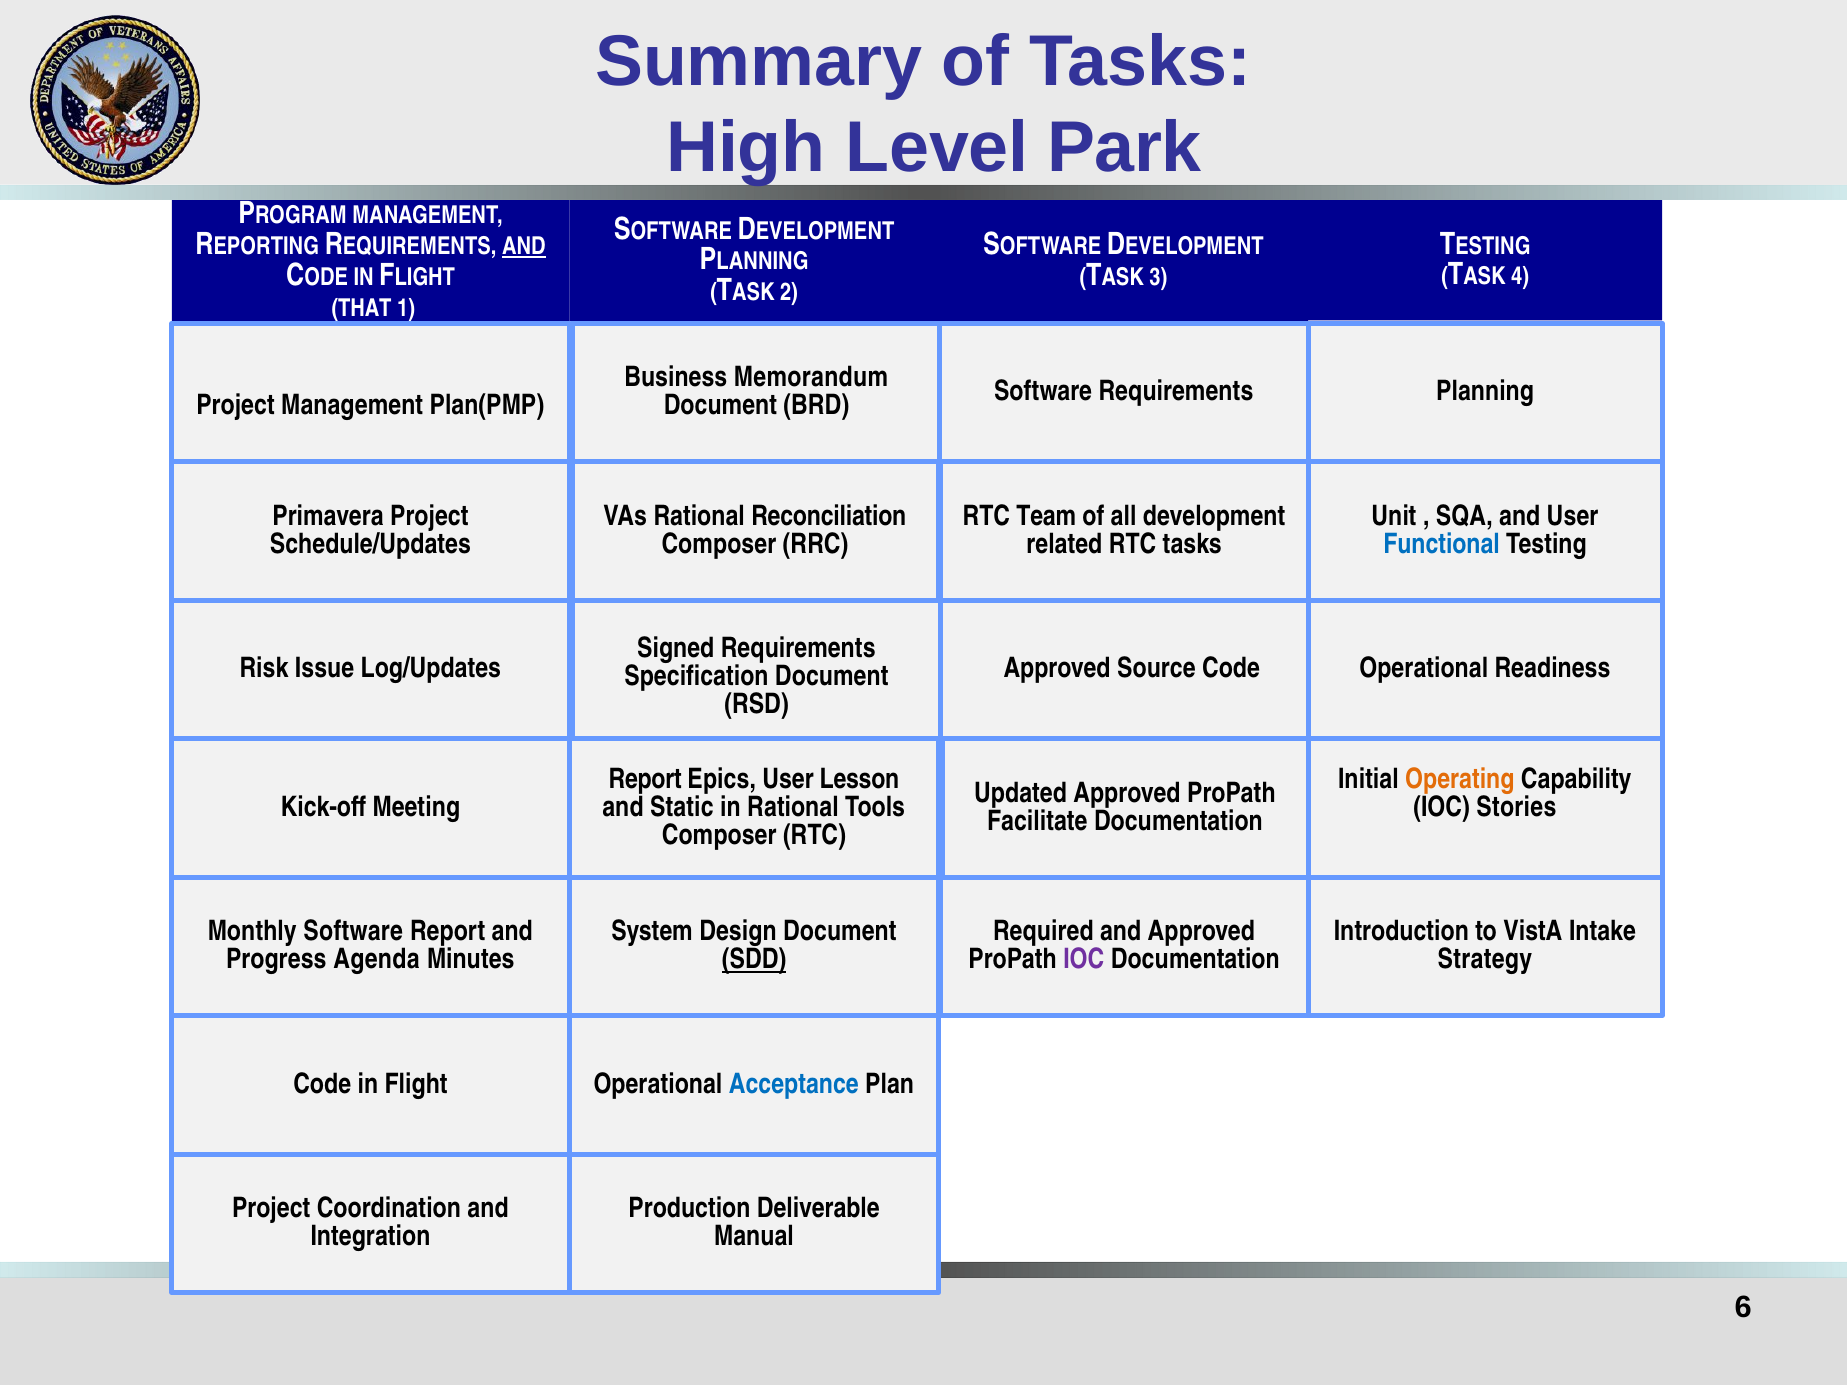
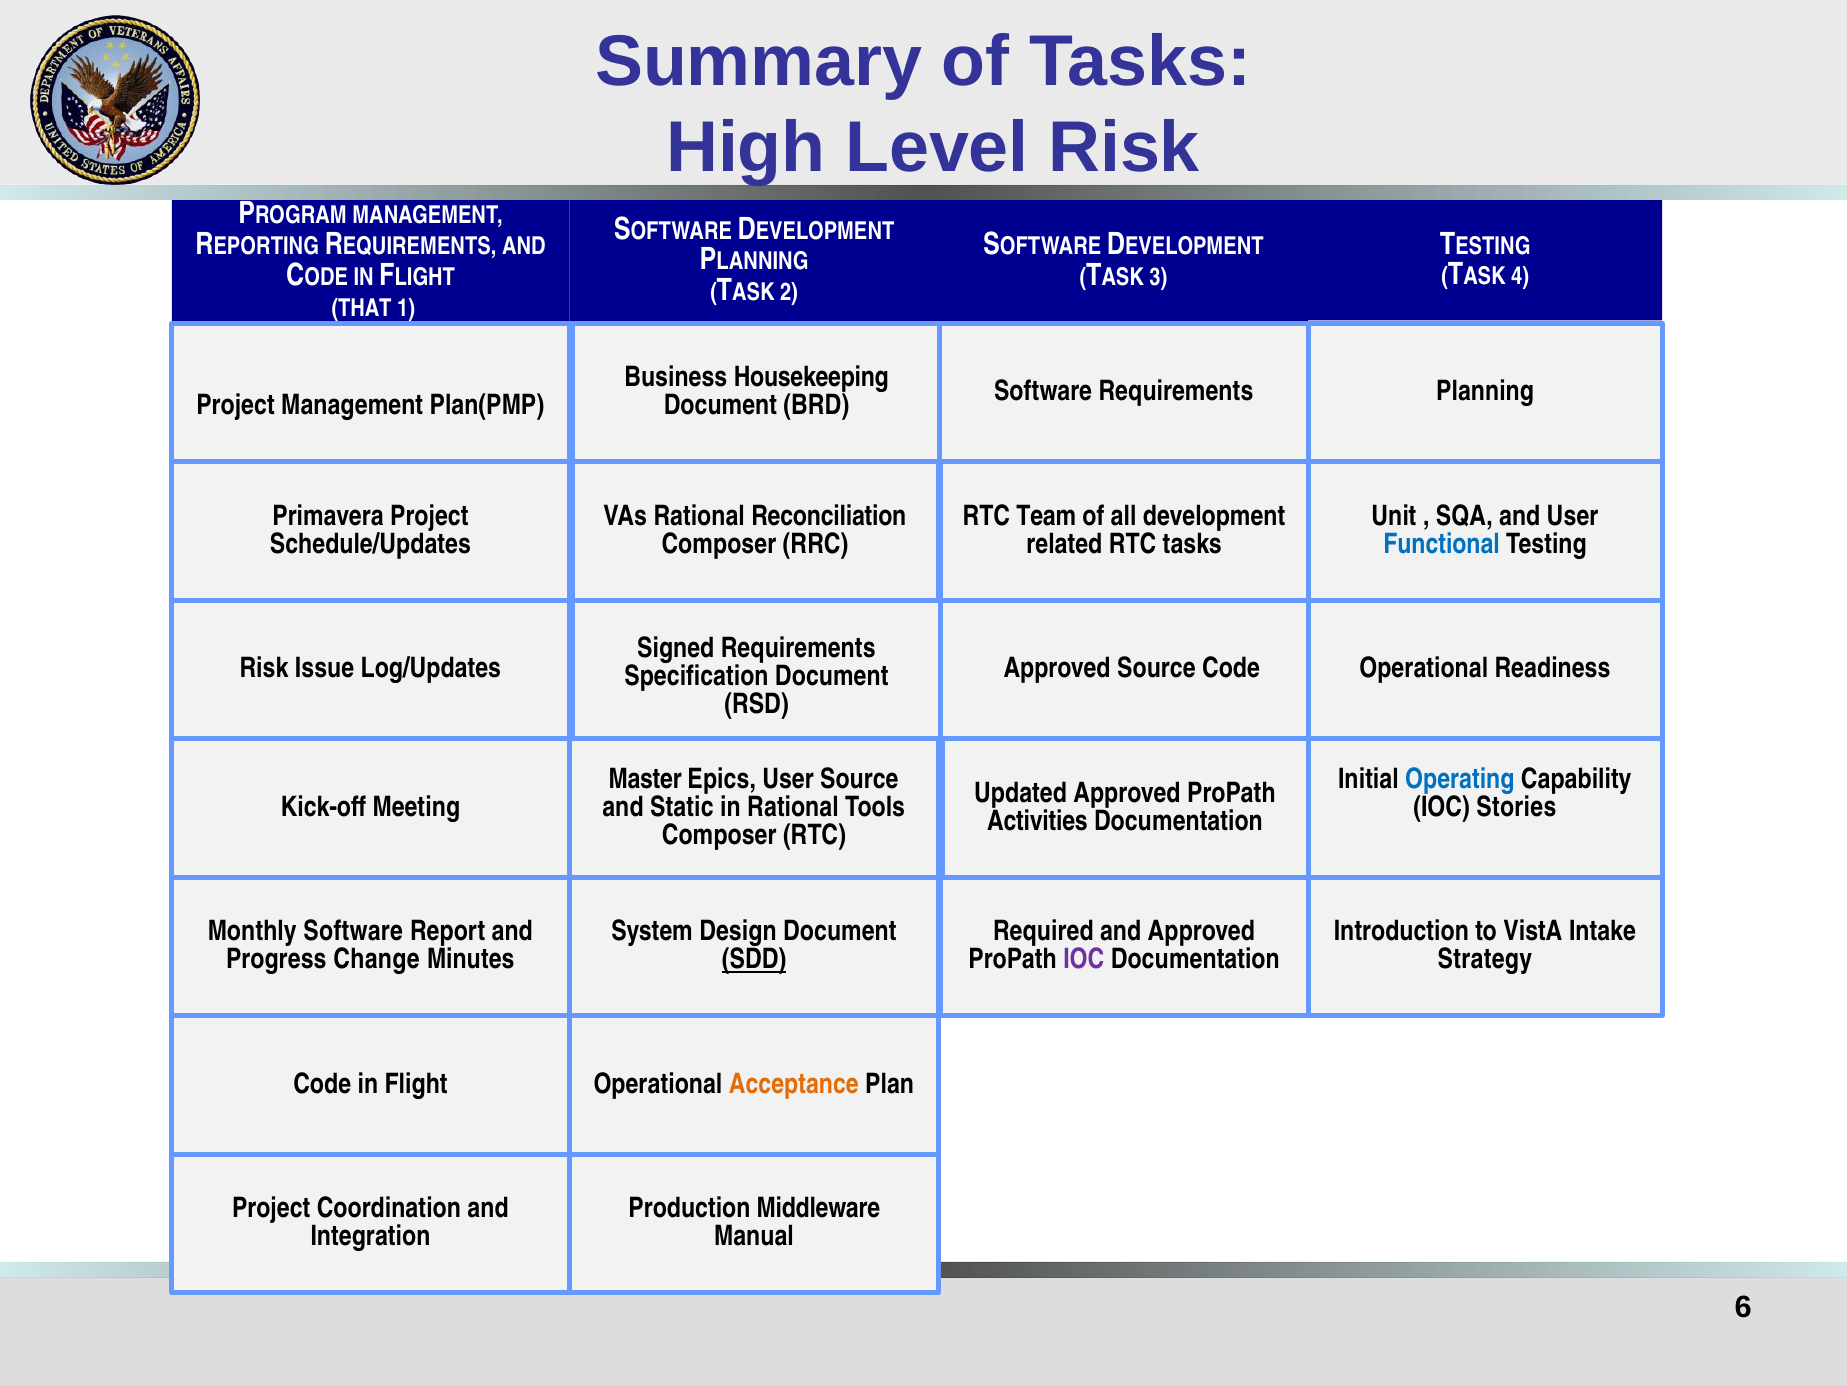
Level Park: Park -> Risk (1124, 148)
AND underline: present -> none (524, 246)
Memorandum: Memorandum -> Housekeeping (811, 377)
Report: Report -> Master (645, 779)
User Lesson: Lesson -> Source (859, 779)
Operating colour: orange -> blue (1460, 779)
Facilitate: Facilitate -> Activities (1037, 821)
Agenda: Agenda -> Change (377, 960)
Acceptance colour: blue -> orange (794, 1084)
Deliverable: Deliverable -> Middleware (818, 1209)
